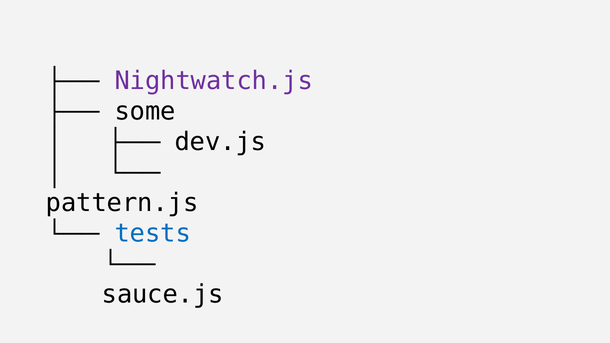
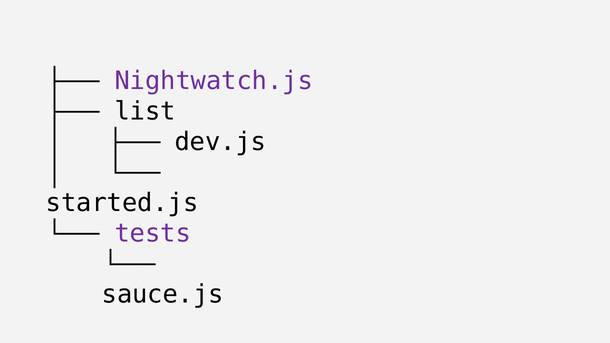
some: some -> list (145, 111)
pattern.js: pattern.js -> started.js (122, 203)
tests colour: blue -> purple (153, 233)
